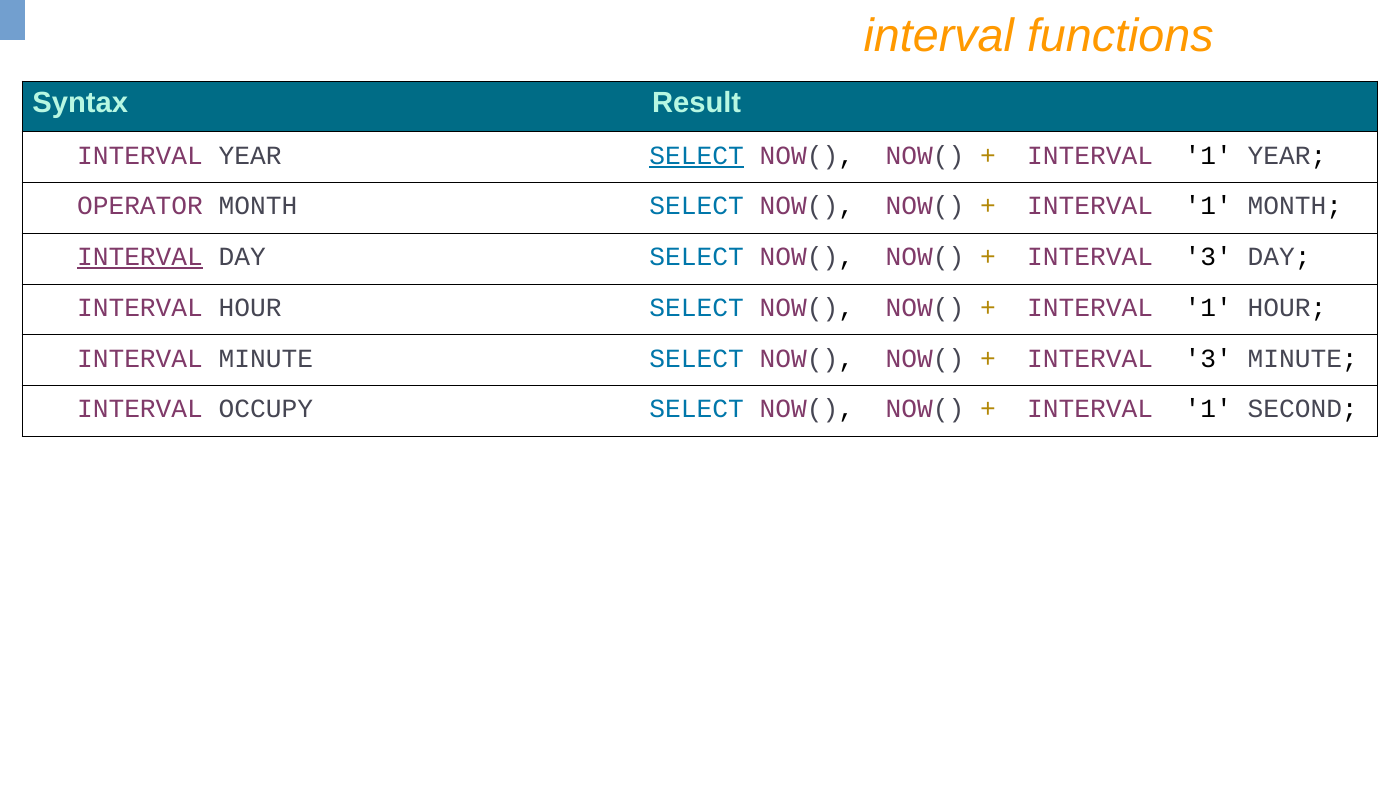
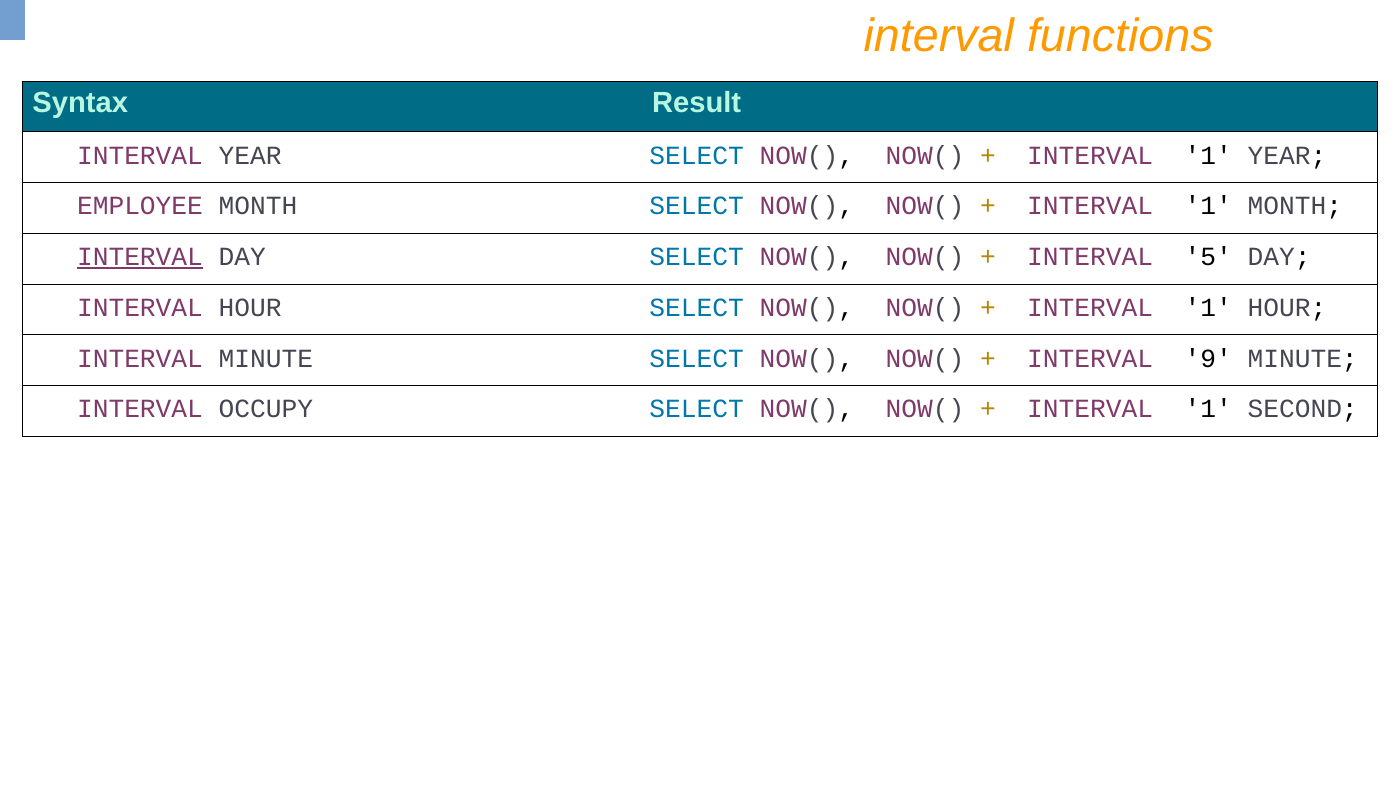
SELECT underline: present -> none (697, 155)
OPERATOR: OPERATOR -> EMPLOYEE (140, 206)
3: 3 -> 5 (1208, 257)
3: 3 -> 9 (1208, 358)
